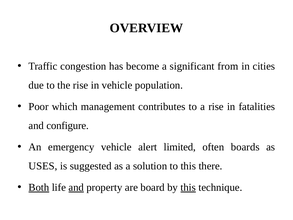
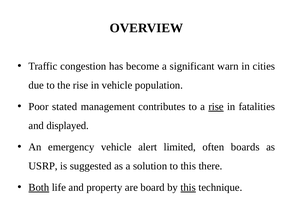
from: from -> warn (228, 66)
which: which -> stated (65, 107)
rise underline: none -> present (216, 107)
configure: configure -> displayed (68, 126)
USES: USES -> USRP (43, 166)
and underline: present -> none (76, 187)
